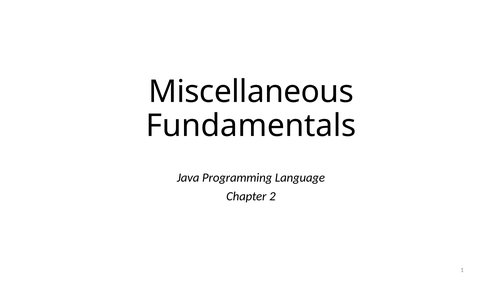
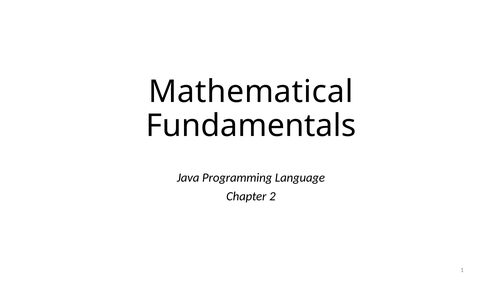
Miscellaneous: Miscellaneous -> Mathematical (251, 92)
